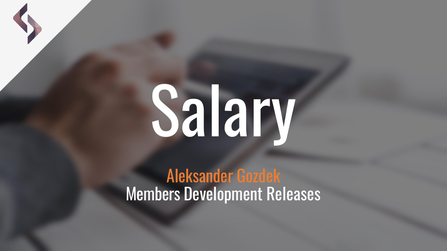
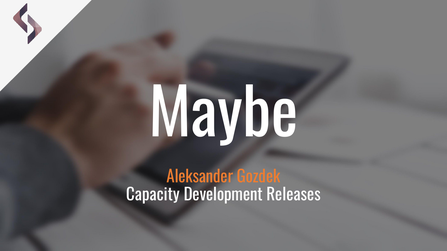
Salary: Salary -> Maybe (224, 116)
Members: Members -> Capacity (153, 195)
